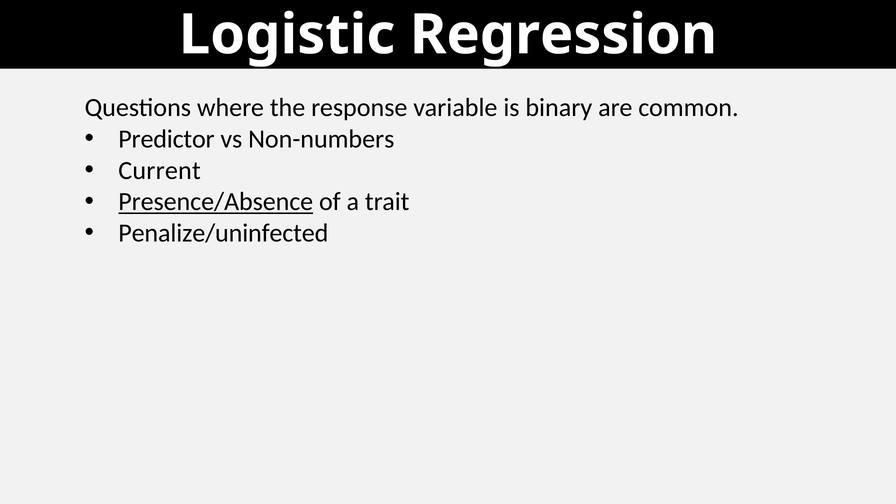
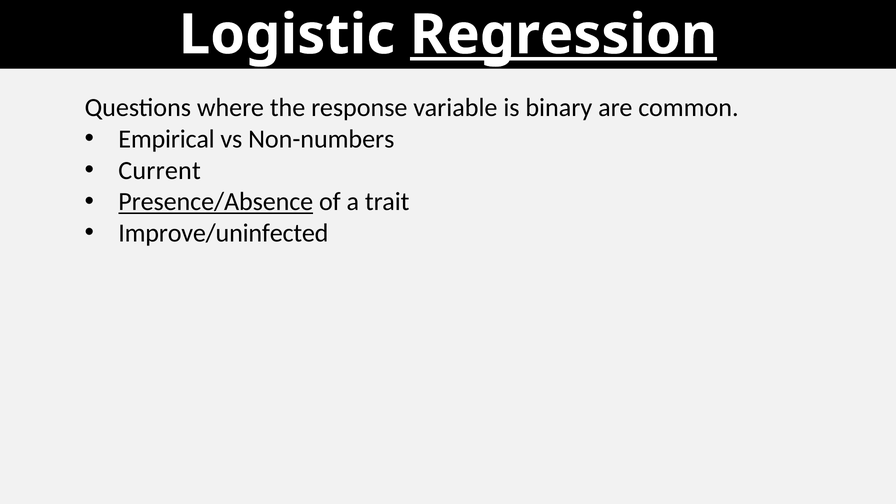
Regression underline: none -> present (564, 35)
Predictor: Predictor -> Empirical (167, 139)
Penalize/uninfected: Penalize/uninfected -> Improve/uninfected (223, 233)
